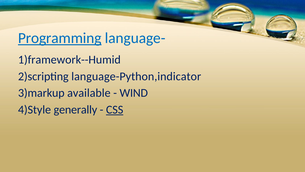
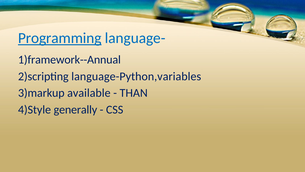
1)framework--Humid: 1)framework--Humid -> 1)framework--Annual (69, 60)
language-Python,indicator: language-Python,indicator -> language-Python,variables (136, 76)
WIND: WIND -> THAN (134, 93)
CSS underline: present -> none (115, 109)
